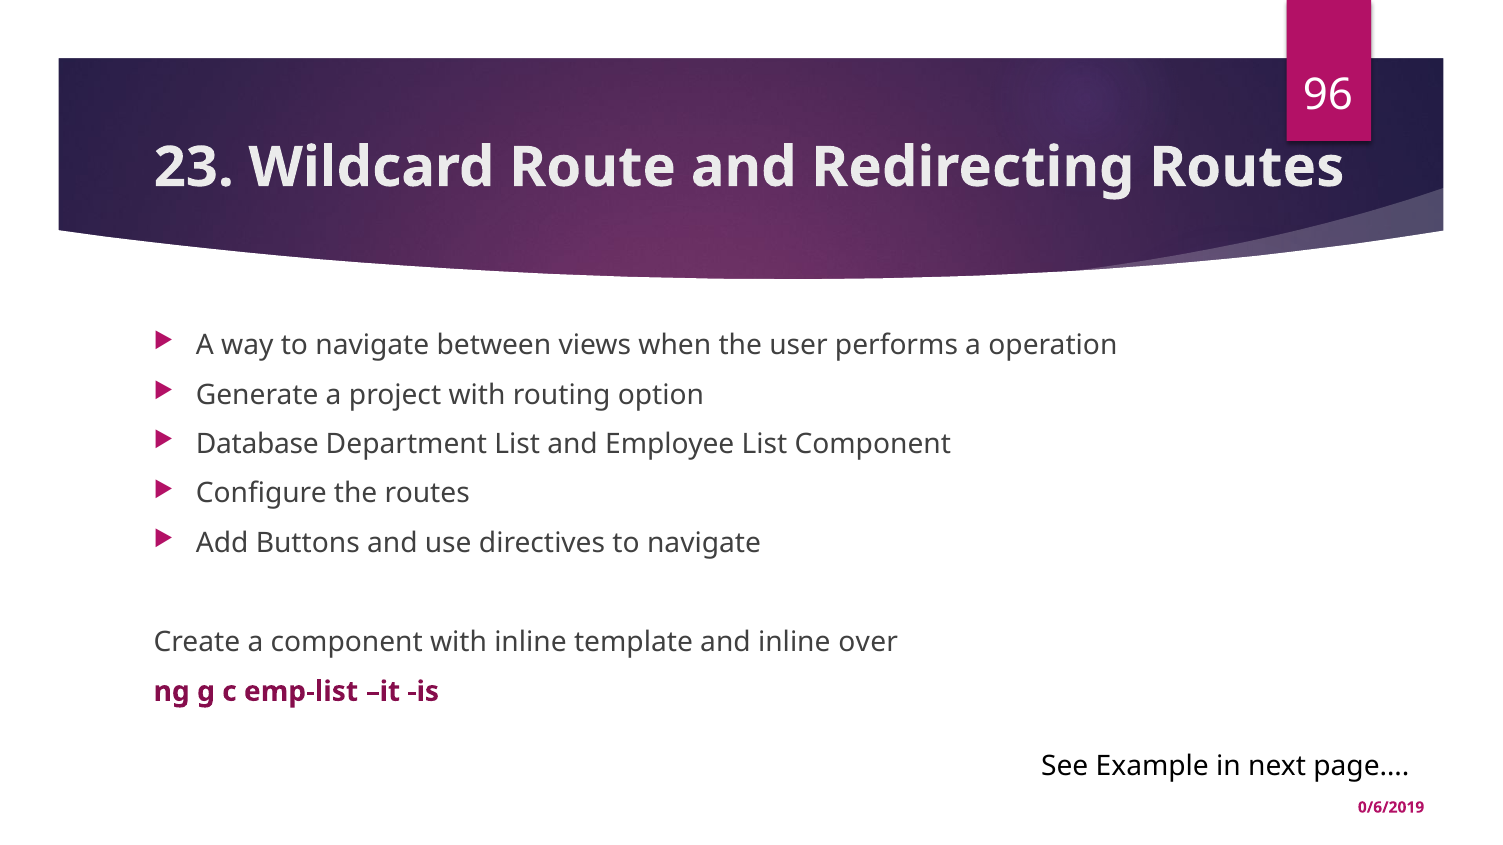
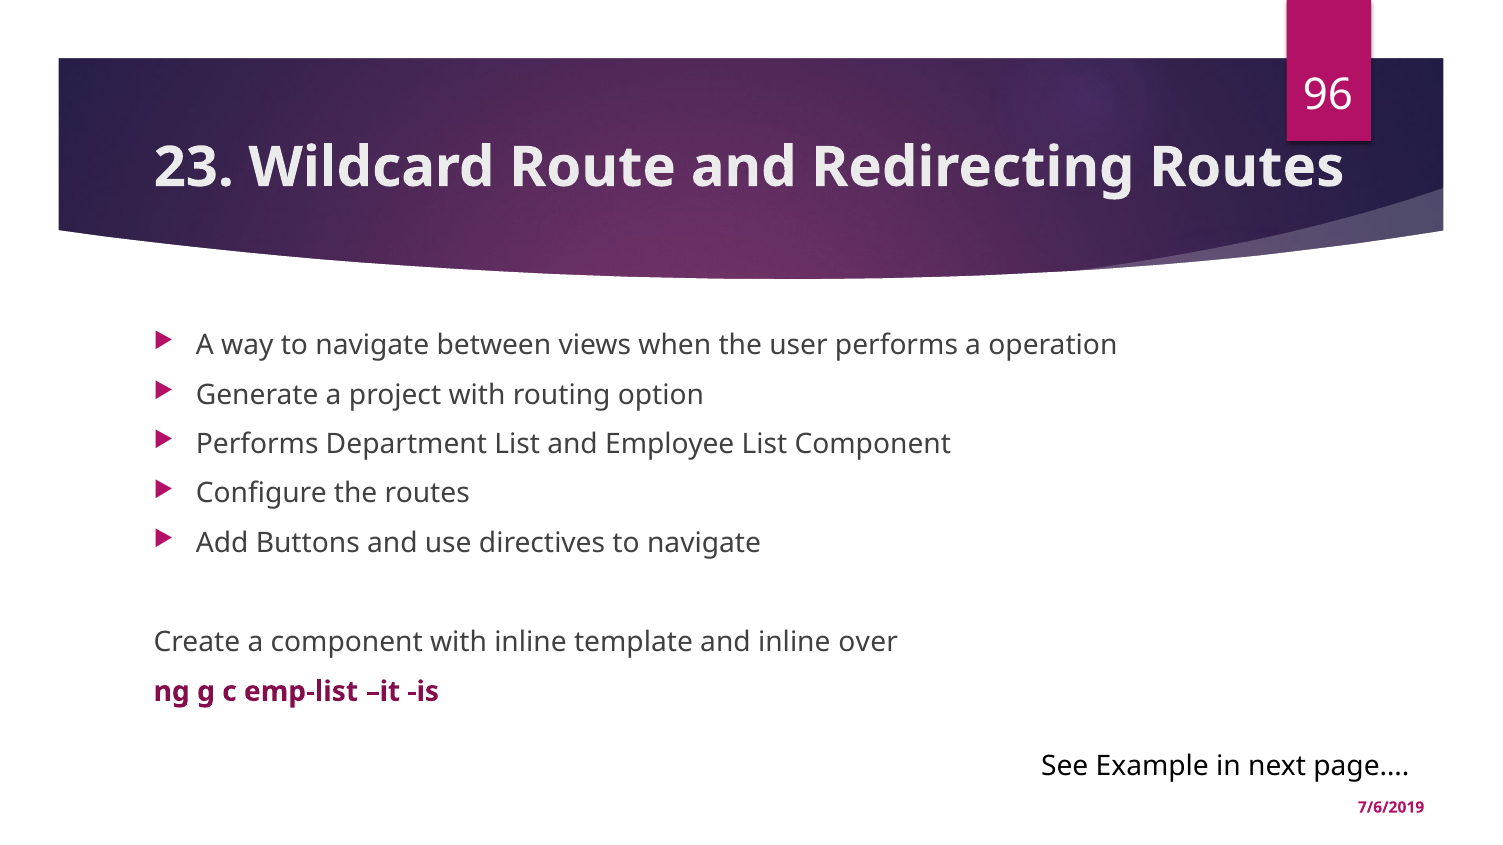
Database: Database -> Performs (257, 444)
0/6/2019: 0/6/2019 -> 7/6/2019 (1391, 808)
